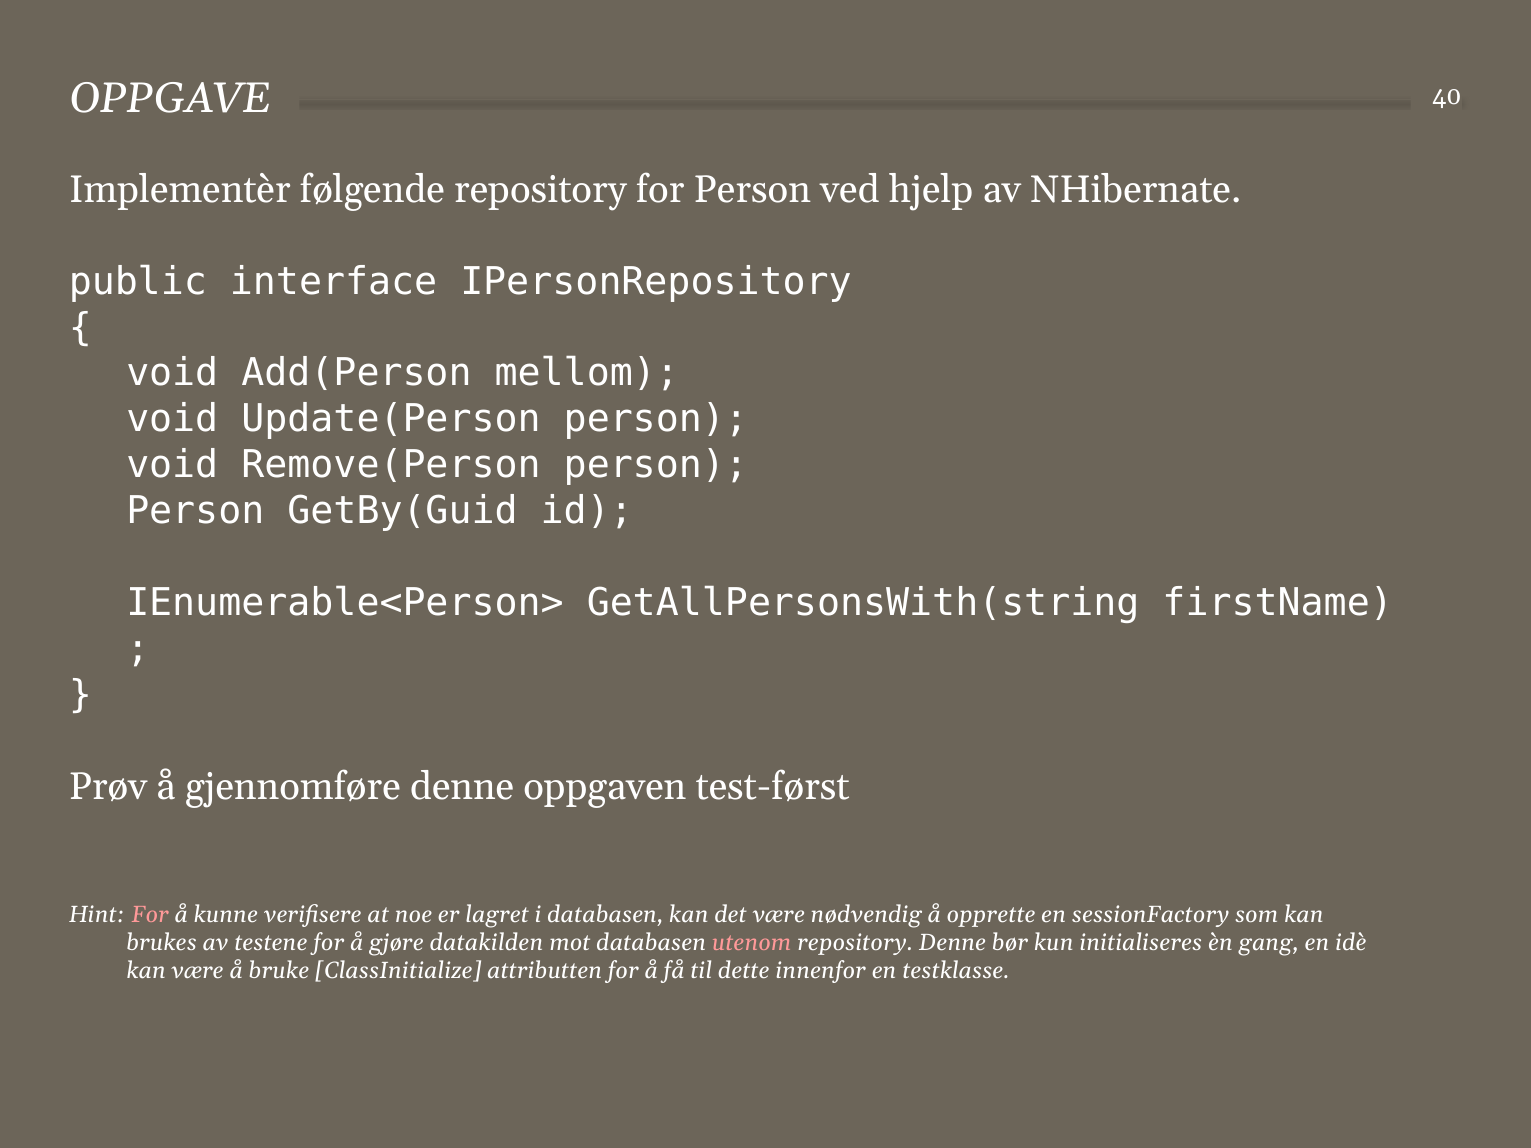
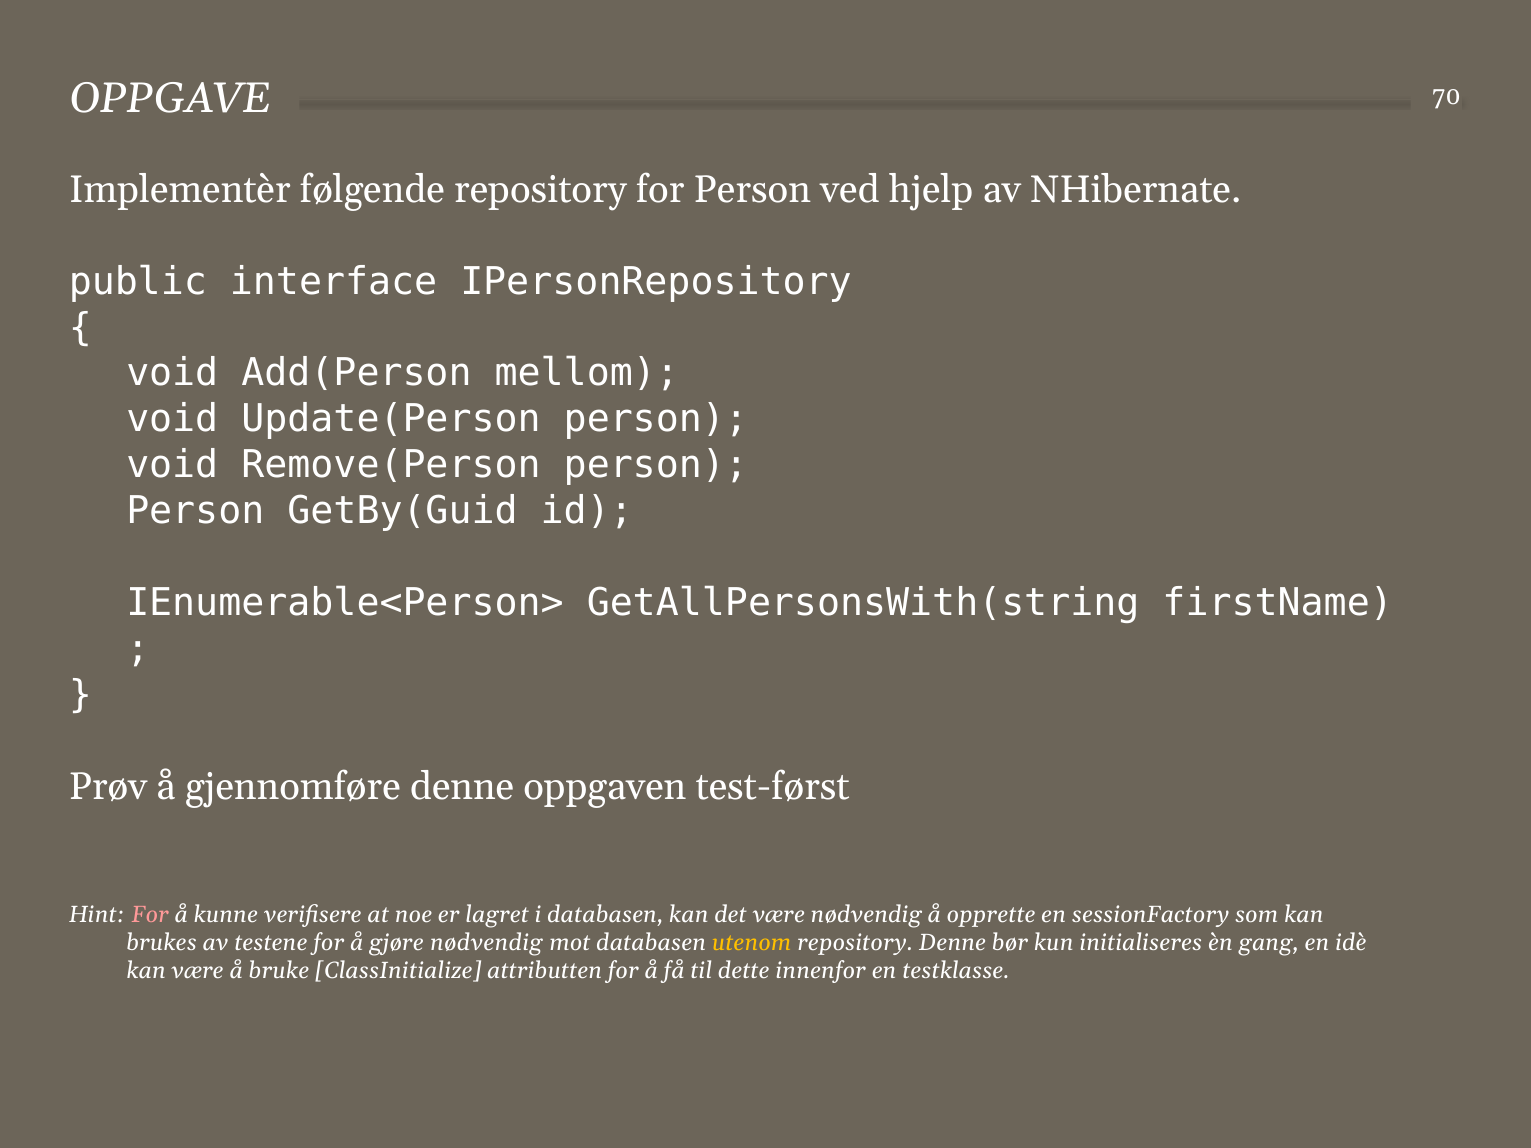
40: 40 -> 70 (1447, 96)
gjøre datakilden: datakilden -> nødvendig (486, 943)
utenom colour: pink -> yellow (752, 943)
